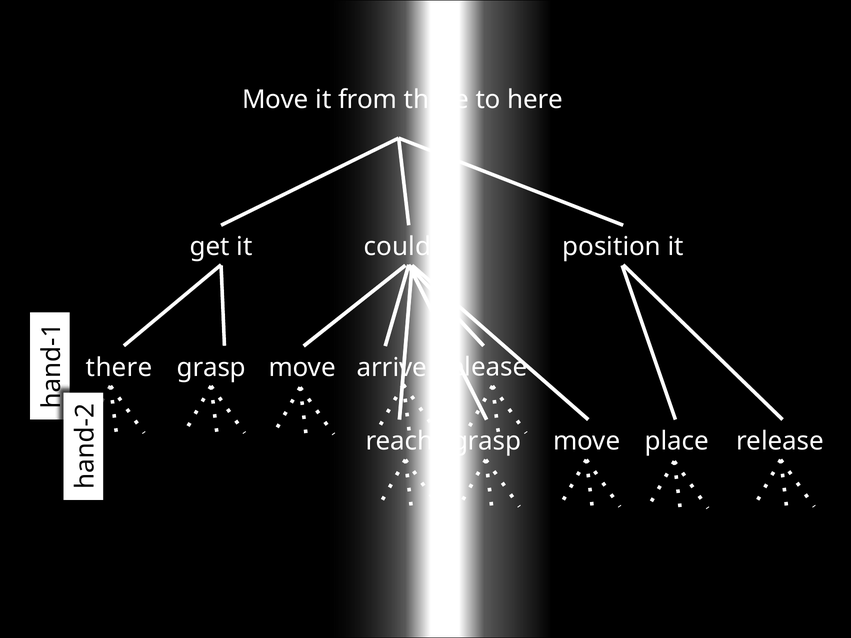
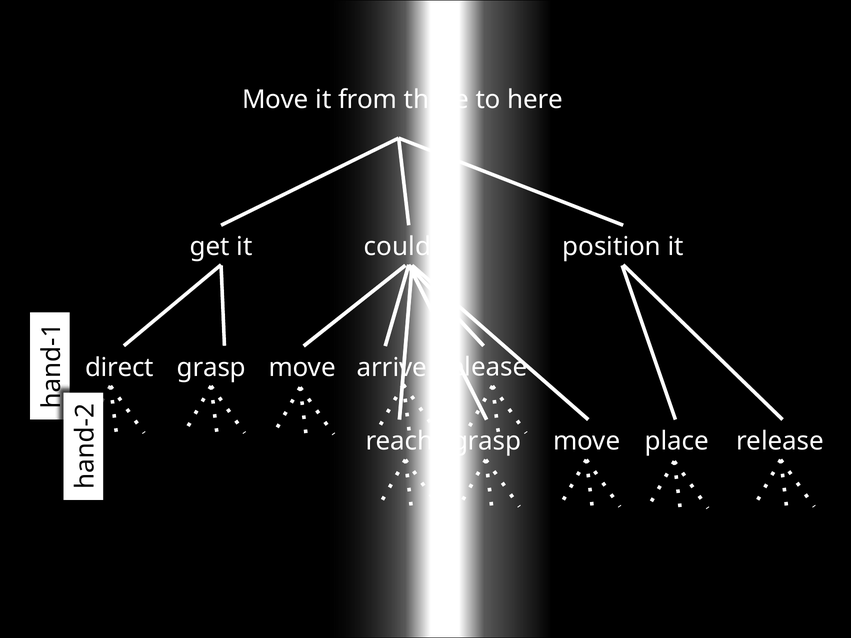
there: there -> direct (119, 368)
